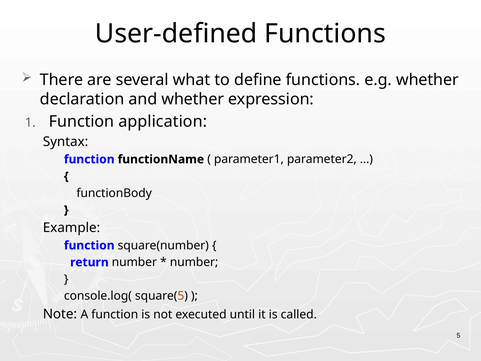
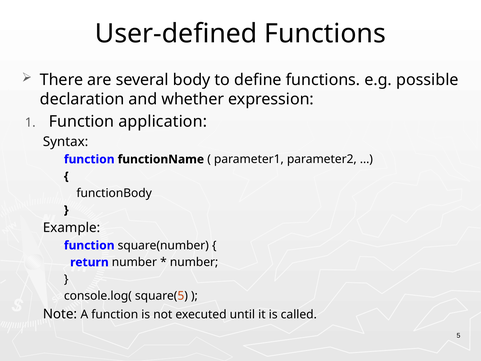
what: what -> body (192, 80)
e.g whether: whether -> possible (427, 80)
